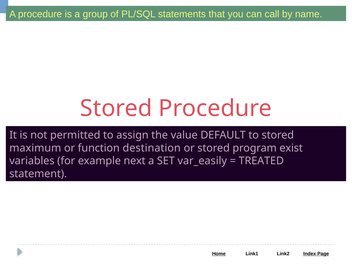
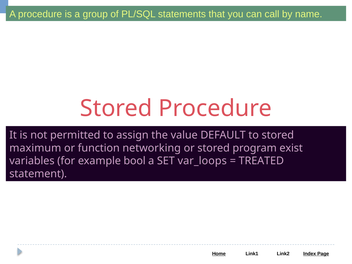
destination: destination -> networking (152, 148)
next: next -> bool (135, 161)
var_easily: var_easily -> var_loops (202, 161)
